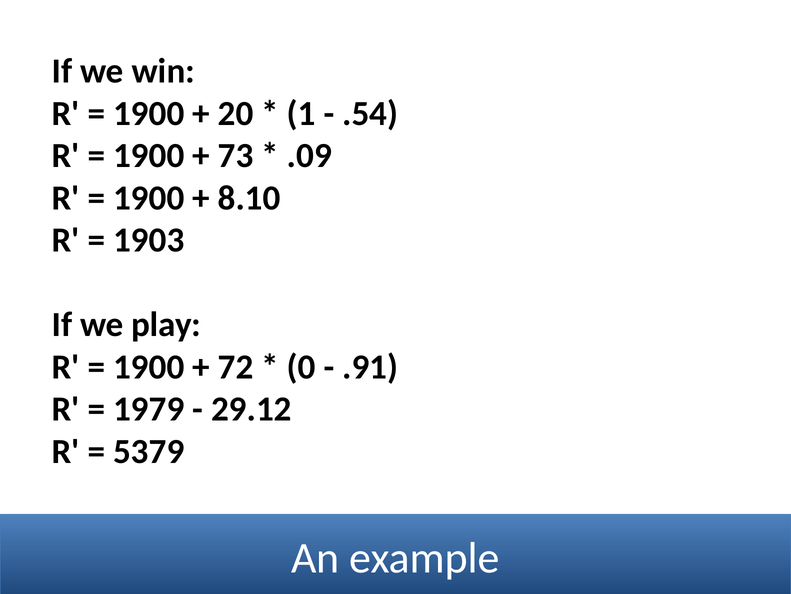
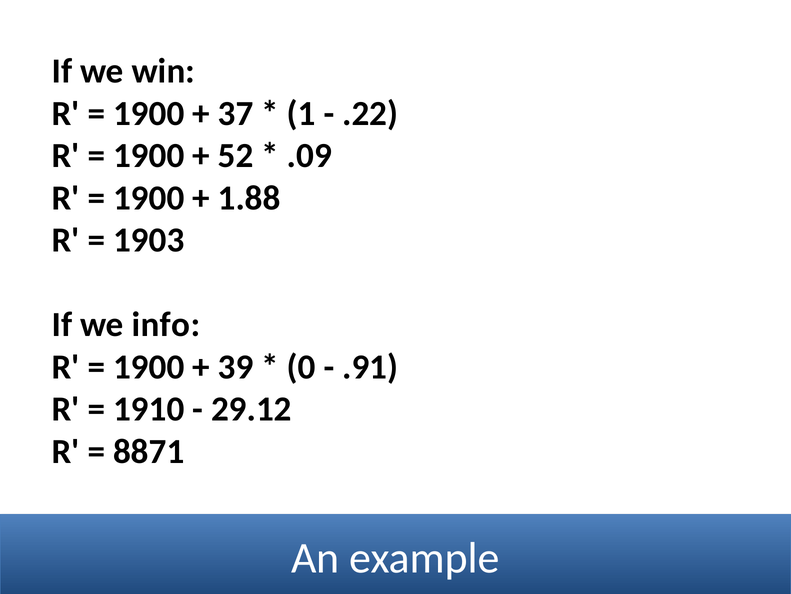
20: 20 -> 37 (236, 113)
.54: .54 -> .22 (370, 113)
73: 73 -> 52 (236, 156)
8.10: 8.10 -> 1.88 (249, 198)
play: play -> info (166, 324)
72: 72 -> 39 (236, 367)
1979: 1979 -> 1910 (149, 409)
5379: 5379 -> 8871 (149, 451)
